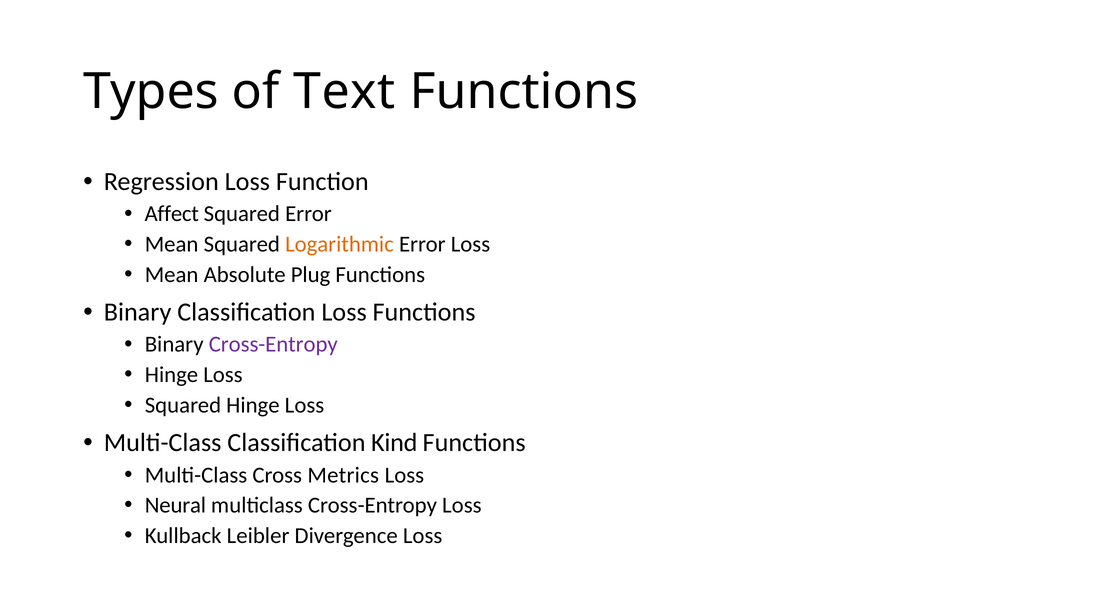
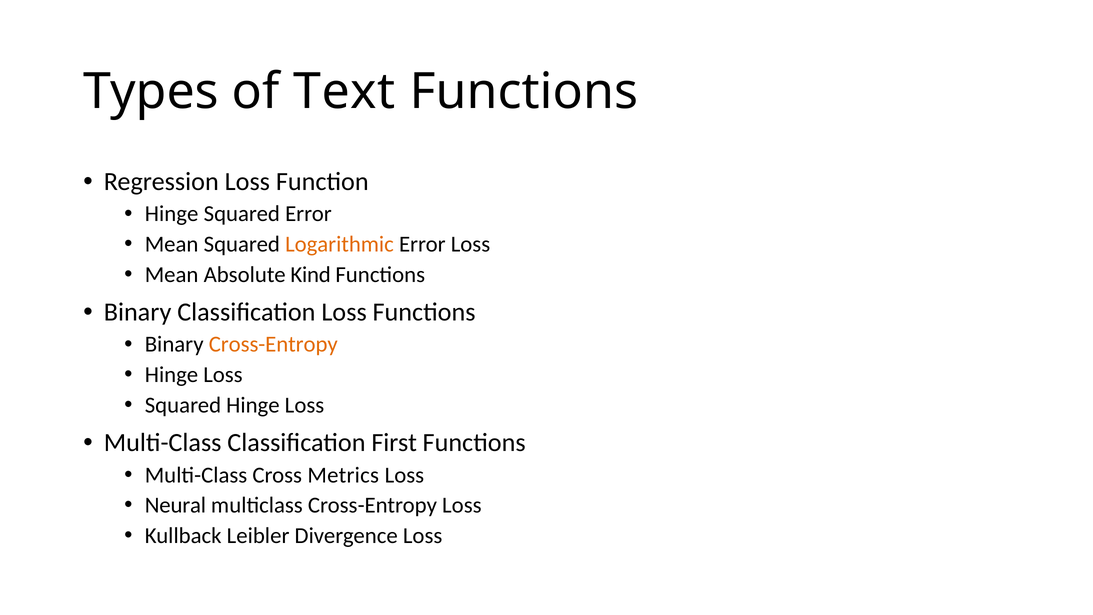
Affect: Affect -> Hinge (172, 214)
Plug: Plug -> Kind (311, 274)
Cross-Entropy colour: purple -> orange (273, 344)
Kind: Kind -> First (394, 443)
